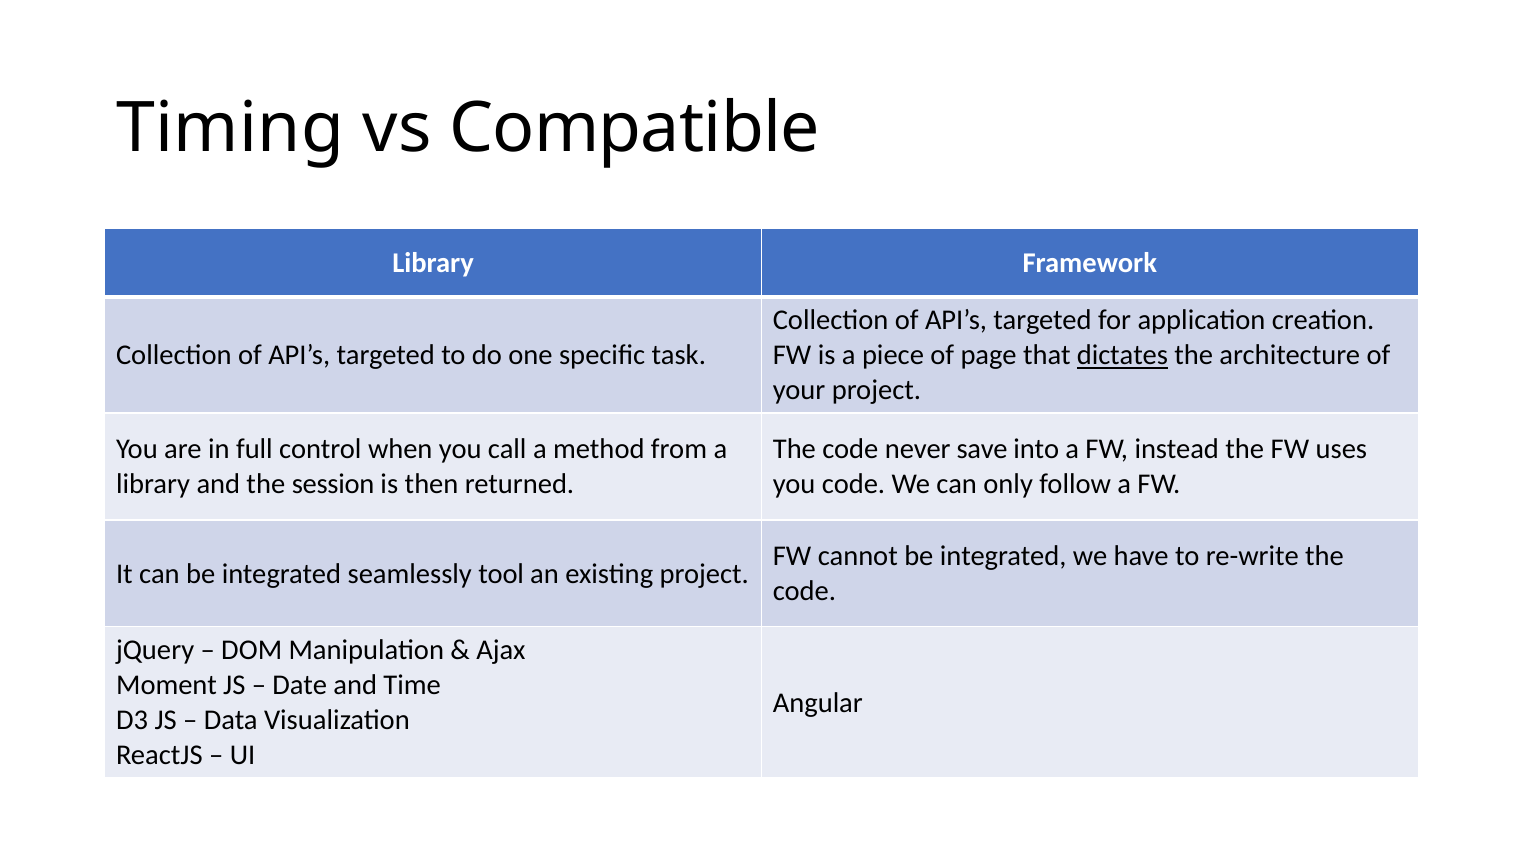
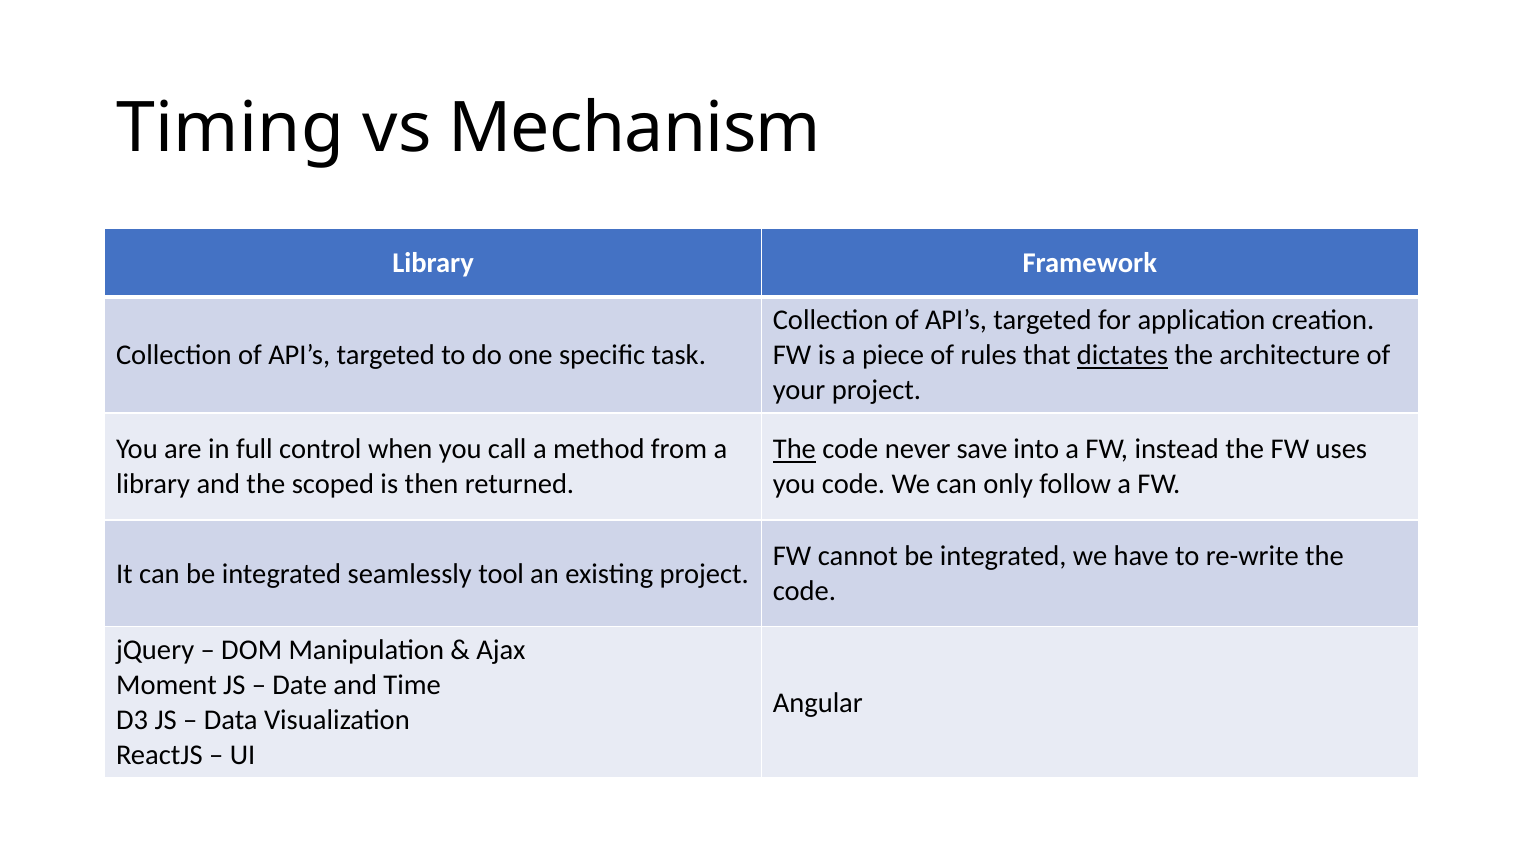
Compatible: Compatible -> Mechanism (635, 128)
page: page -> rules (989, 355)
The underline: none -> present (794, 449)
session: session -> scoped (333, 484)
